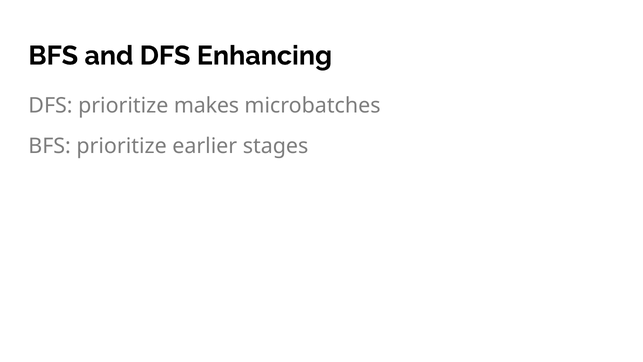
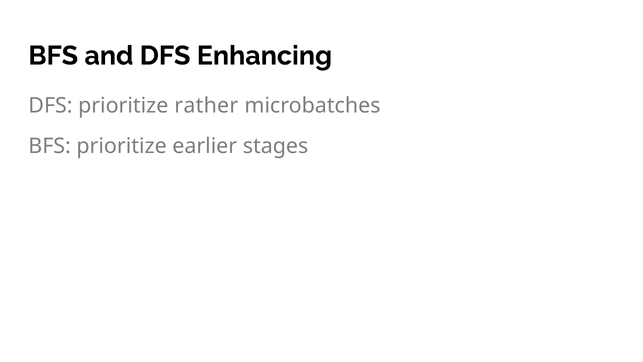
makes: makes -> rather (206, 106)
